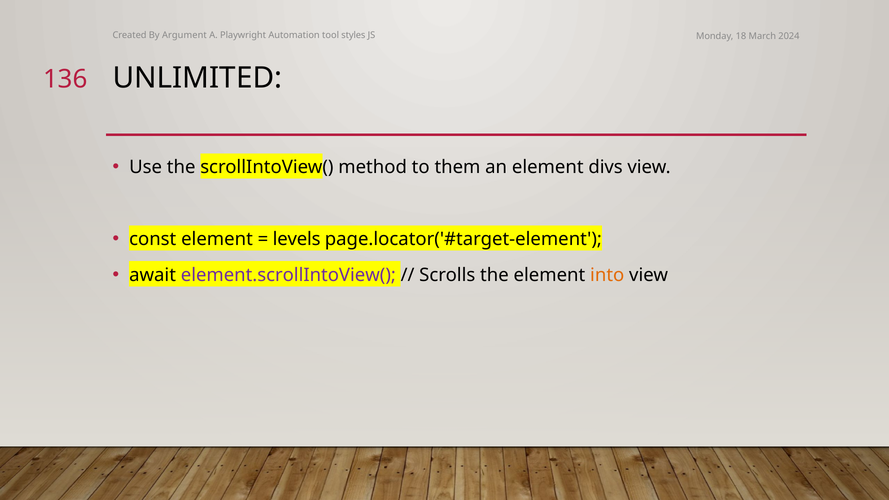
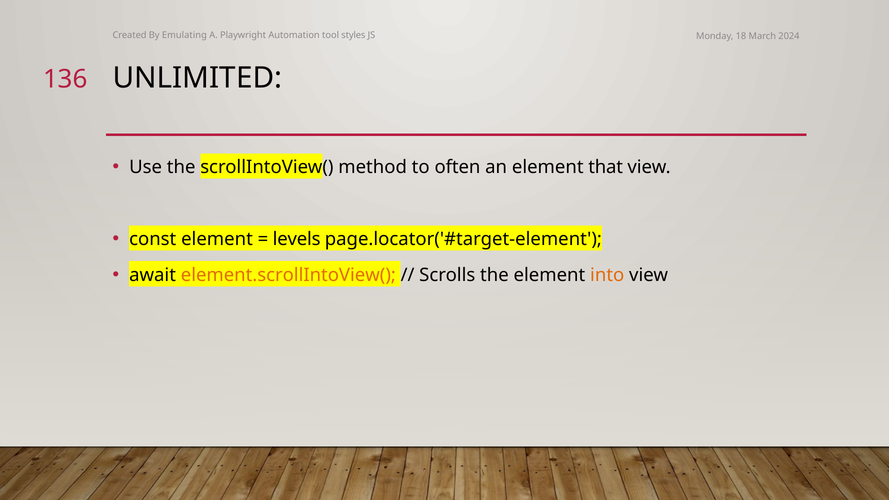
Argument: Argument -> Emulating (184, 35)
them: them -> often (457, 167)
divs: divs -> that (606, 167)
element.scrollIntoView( colour: purple -> orange (288, 275)
